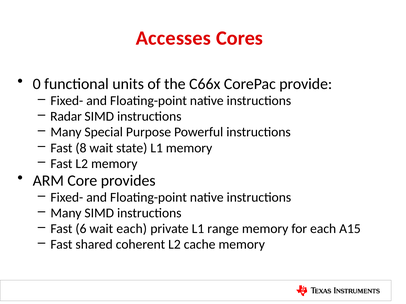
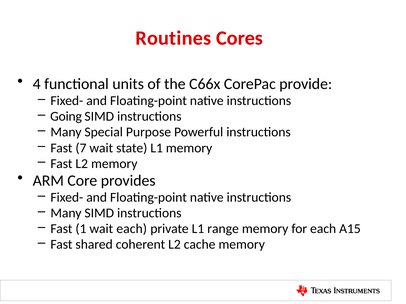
Accesses: Accesses -> Routines (173, 38)
0: 0 -> 4 (37, 84)
Radar: Radar -> Going (66, 117)
8: 8 -> 7 (81, 148)
6: 6 -> 1 (81, 229)
